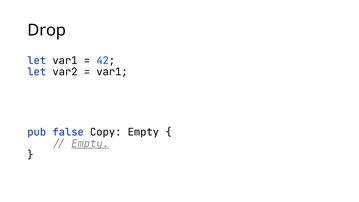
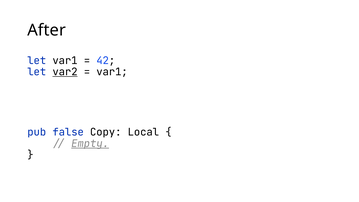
Drop: Drop -> After (47, 30)
var2 underline: none -> present (65, 72)
Copy Empty: Empty -> Local (143, 132)
